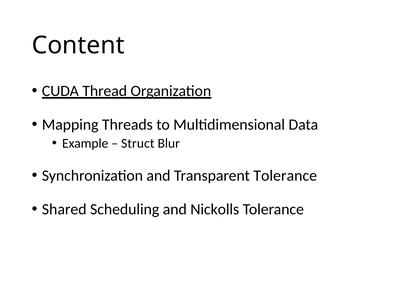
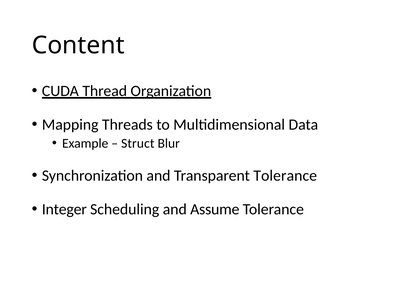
Shared: Shared -> Integer (64, 209)
Nickolls: Nickolls -> Assume (215, 209)
